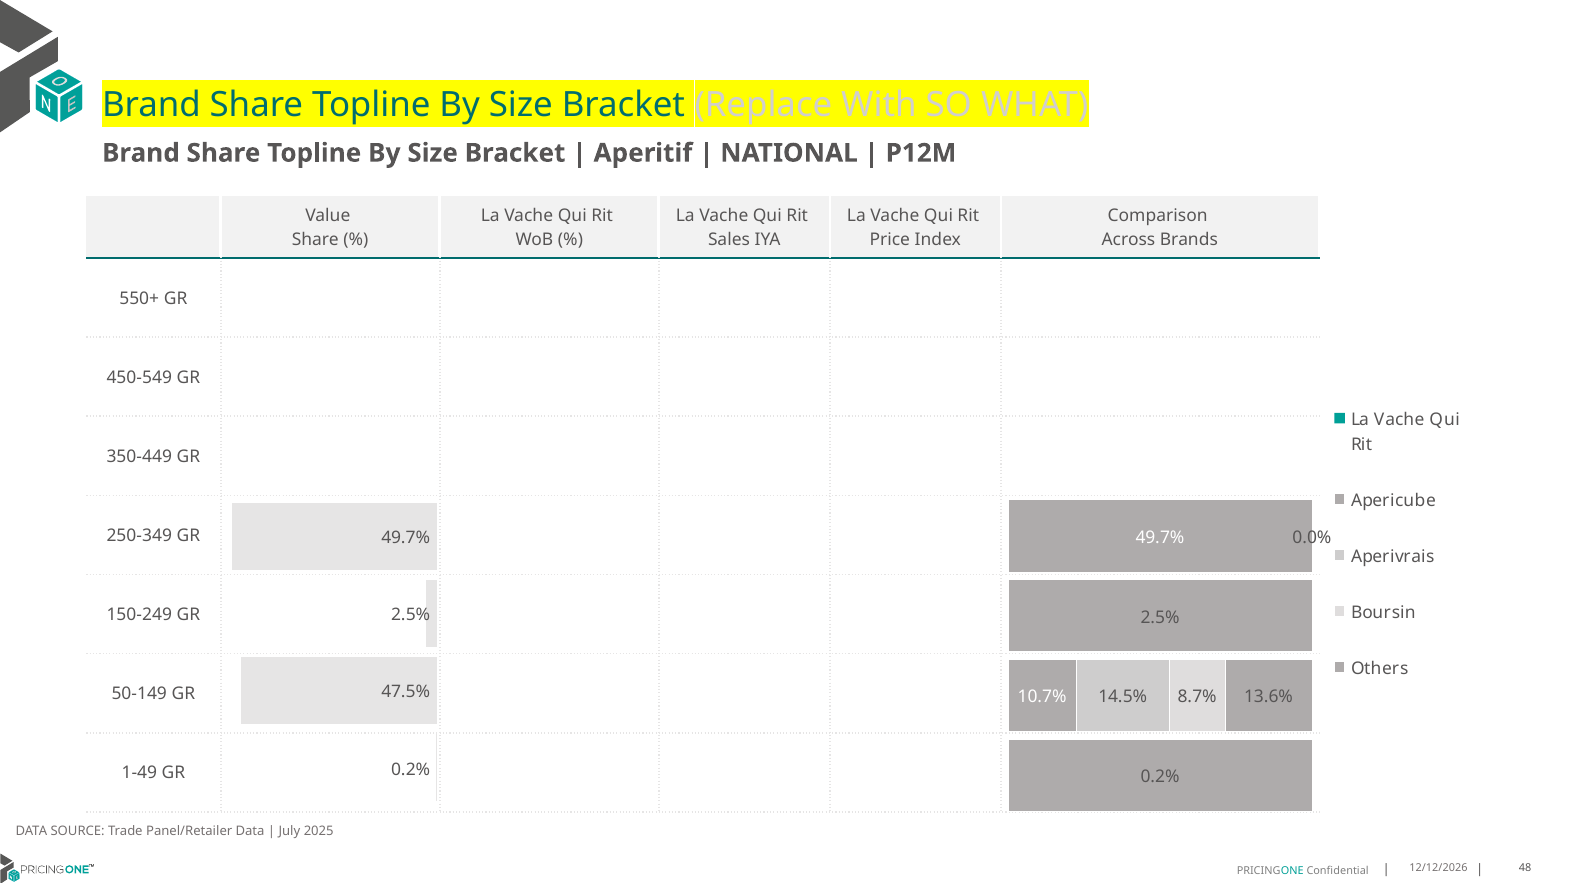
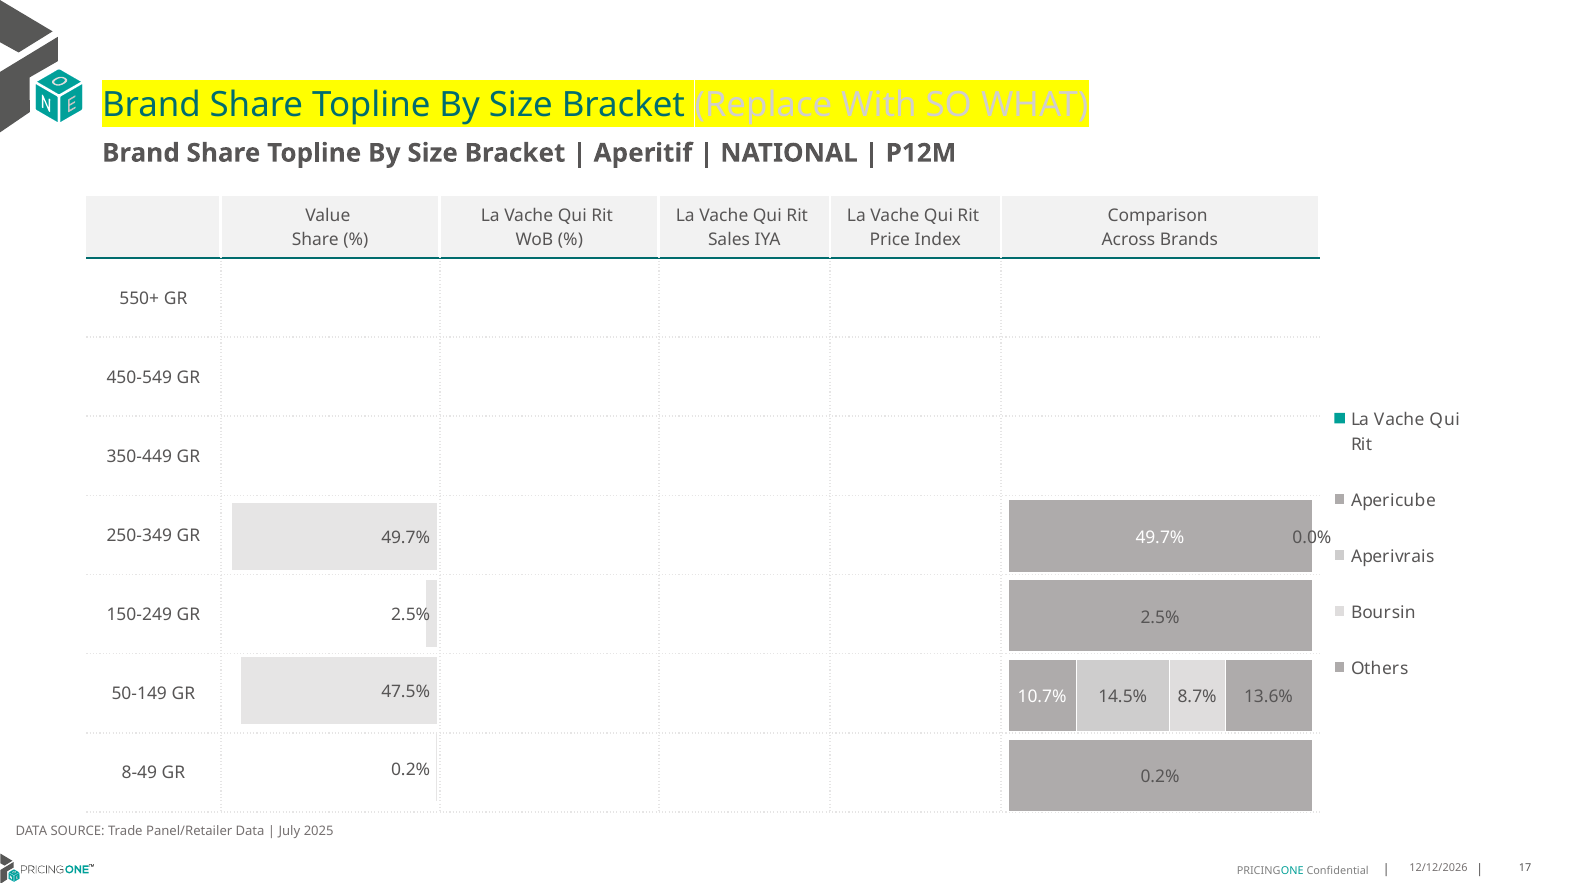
1-49: 1-49 -> 8-49 (139, 773)
48: 48 -> 17 (1525, 868)
